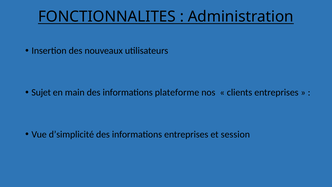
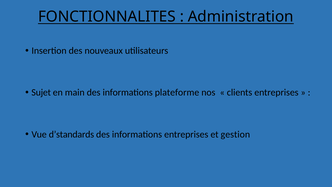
d’simplicité: d’simplicité -> d’standards (71, 134)
session: session -> gestion (235, 134)
